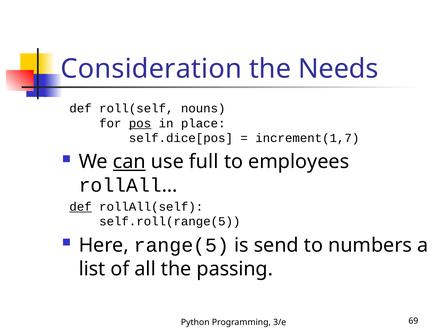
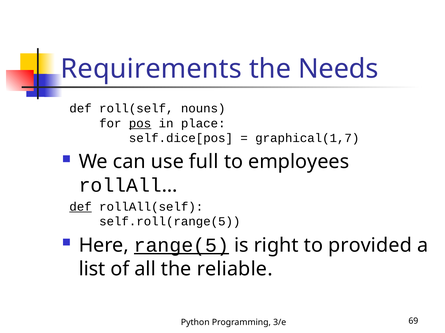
Consideration: Consideration -> Requirements (151, 69)
increment(1,7: increment(1,7 -> graphical(1,7 (307, 138)
can underline: present -> none (129, 162)
range(5 underline: none -> present (181, 246)
send: send -> right (276, 246)
numbers: numbers -> provided (370, 246)
passing: passing -> reliable (235, 269)
